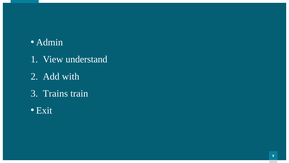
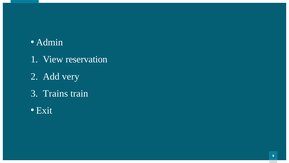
understand: understand -> reservation (86, 59)
with: with -> very (71, 76)
